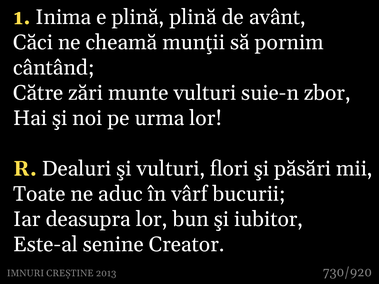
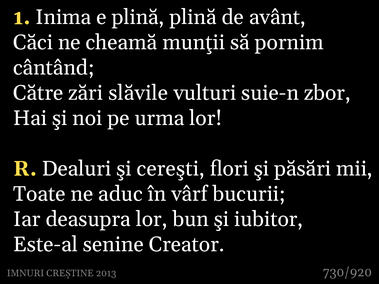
munte: munte -> slăvile (138, 93)
şi vulturi: vulturi -> cereşti (171, 169)
